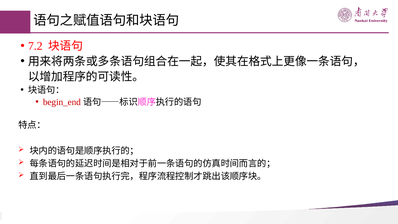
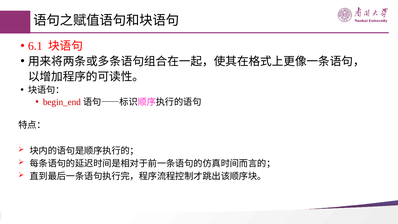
7.2: 7.2 -> 6.1 (35, 46)
